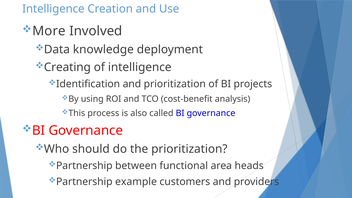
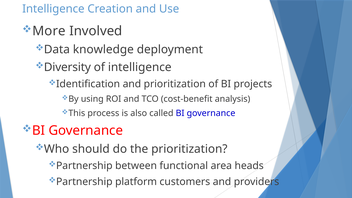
Creating: Creating -> Diversity (67, 67)
example: example -> platform (136, 182)
